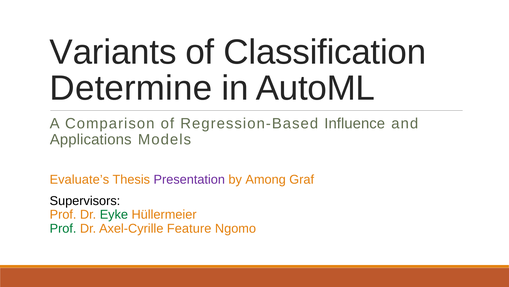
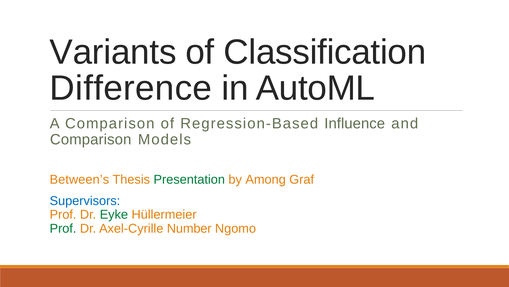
Determine: Determine -> Difference (131, 88)
Applications: Applications -> Comparison (91, 139)
Evaluate’s: Evaluate’s -> Between’s (79, 179)
Presentation colour: purple -> green (189, 179)
Supervisors colour: black -> blue (85, 200)
Feature: Feature -> Number (189, 228)
